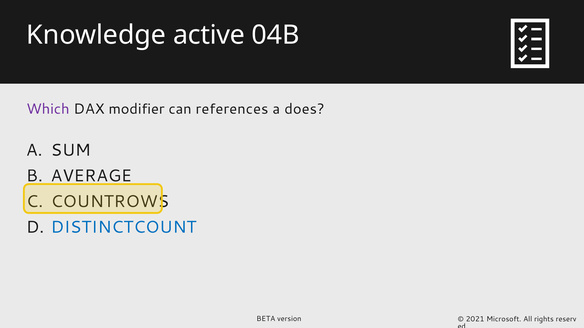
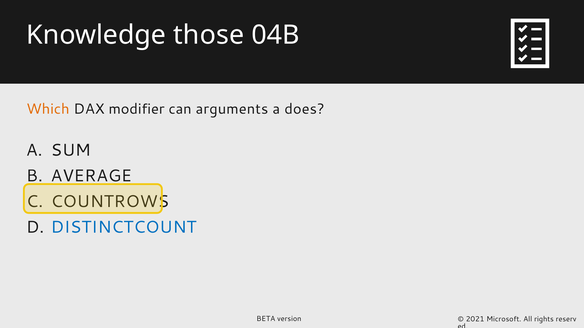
active: active -> those (209, 35)
Which colour: purple -> orange (48, 109)
references: references -> arguments (232, 109)
